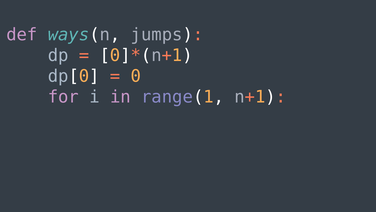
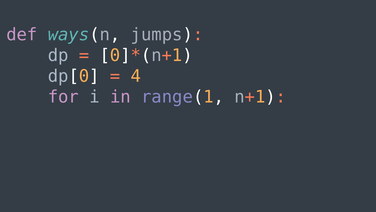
0: 0 -> 4 (136, 76)
